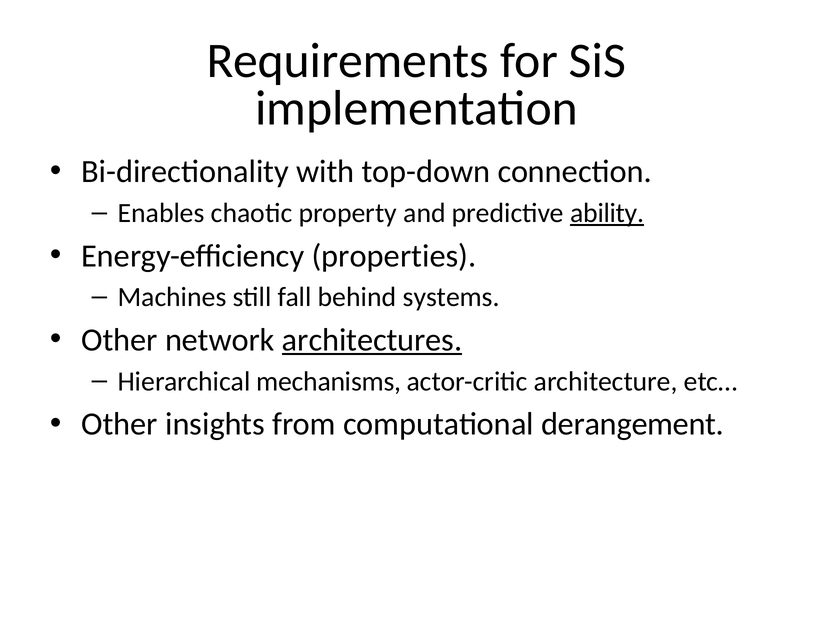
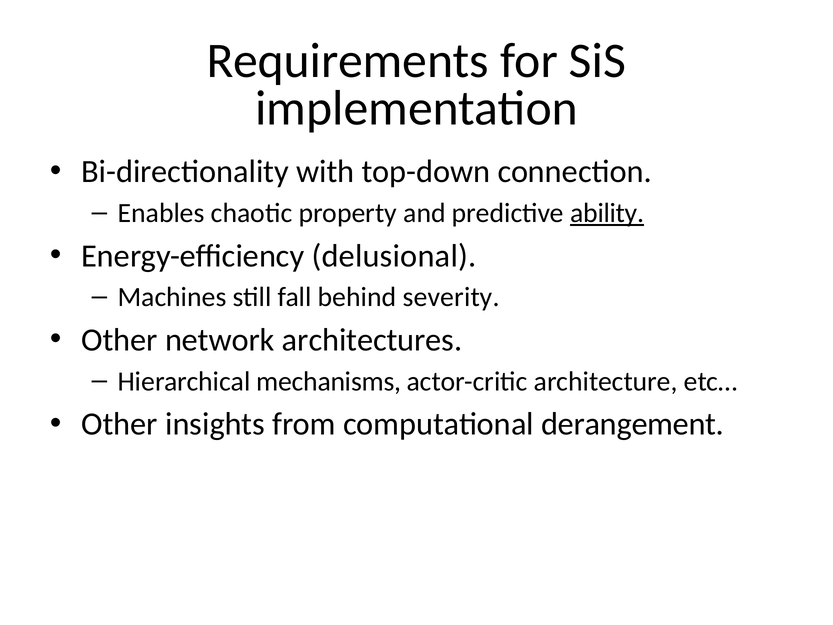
properties: properties -> delusional (394, 256)
systems: systems -> severity (451, 297)
architectures underline: present -> none (372, 340)
